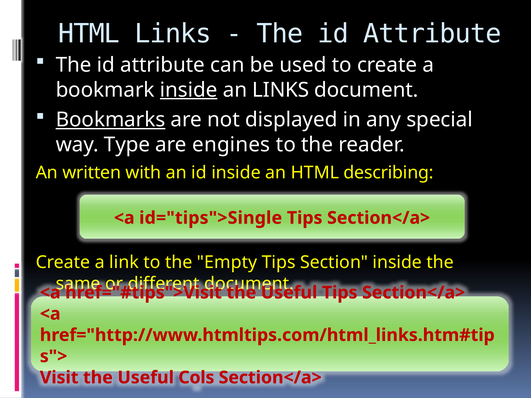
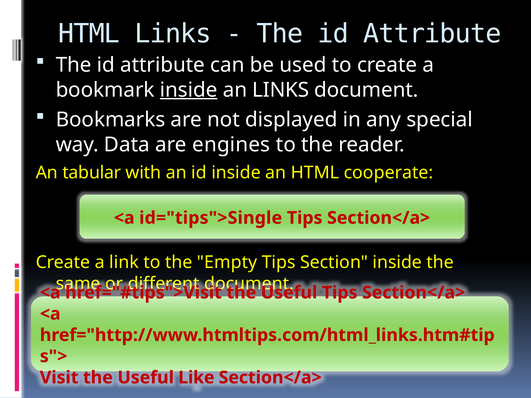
Bookmarks underline: present -> none (110, 120)
Type: Type -> Data (127, 145)
written: written -> tabular (92, 173)
describing: describing -> cooperate (388, 173)
Cols: Cols -> Like (196, 378)
